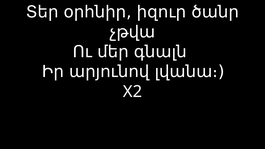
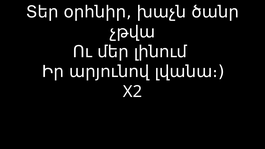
իզուր: իզուր -> խաչն (162, 12)
գնալն: գնալն -> լինում (160, 52)
